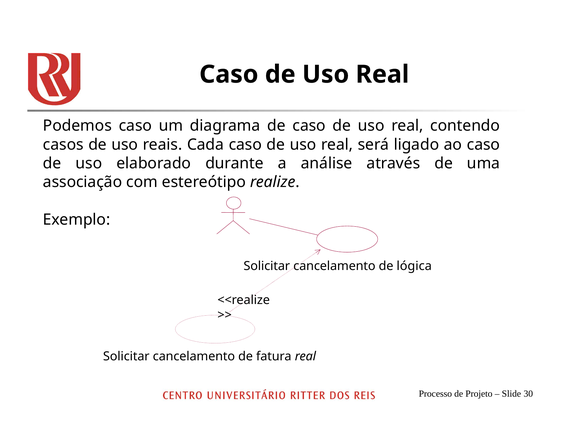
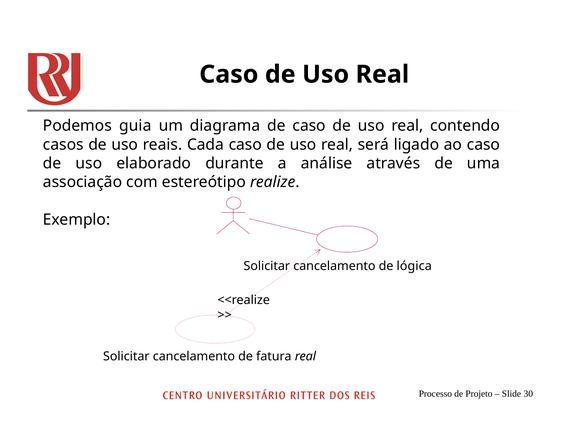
Podemos caso: caso -> guia (135, 126)
